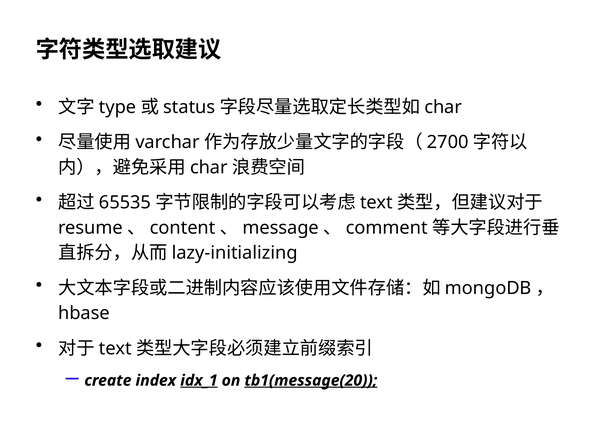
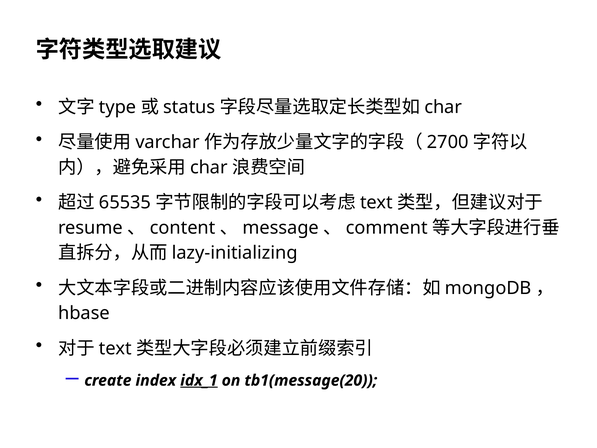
tb1(message(20 underline: present -> none (311, 380)
